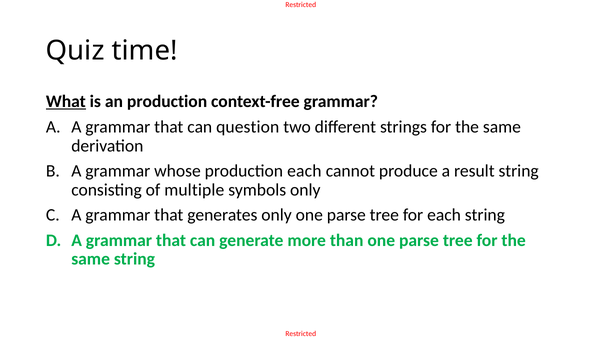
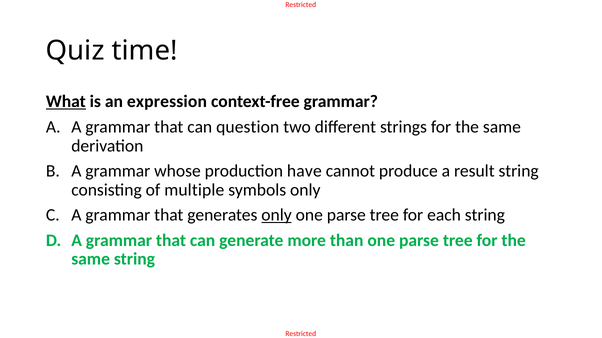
an production: production -> expression (167, 102)
production each: each -> have (304, 171)
only underline: none -> present (277, 215)
